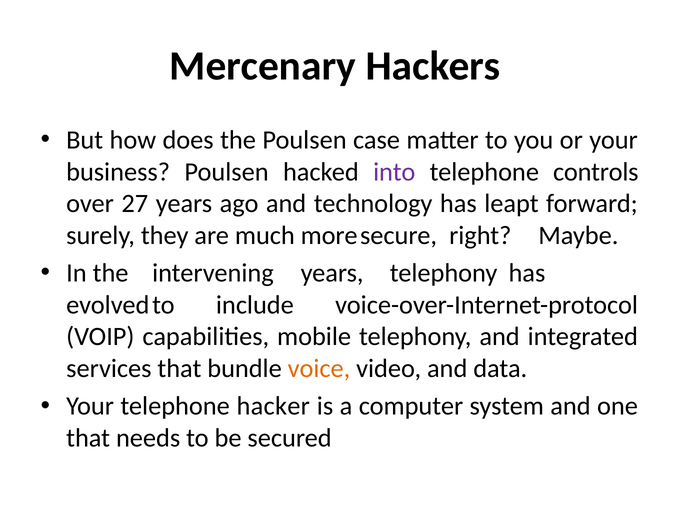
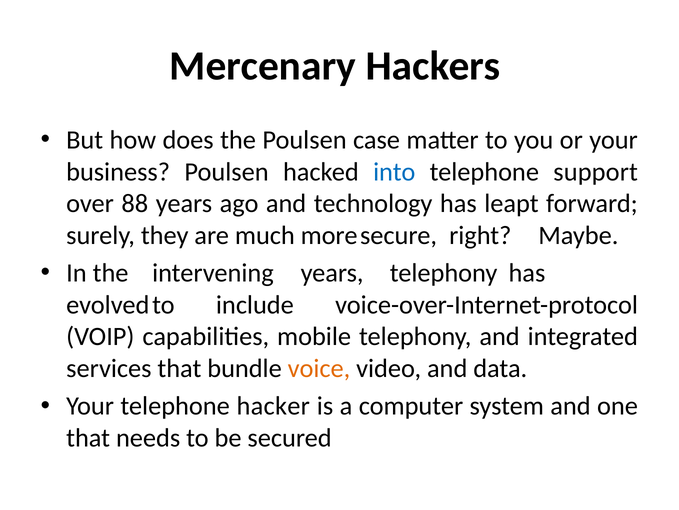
into colour: purple -> blue (394, 172)
controls: controls -> support (596, 172)
27: 27 -> 88 (135, 203)
